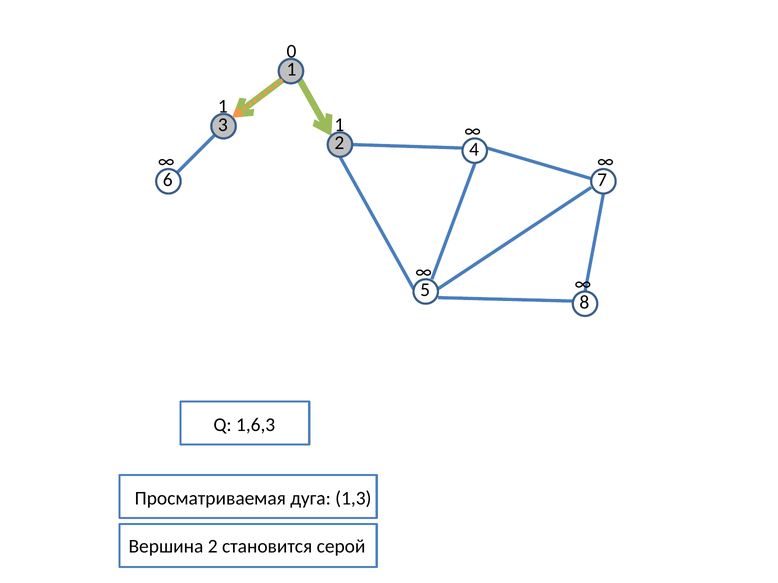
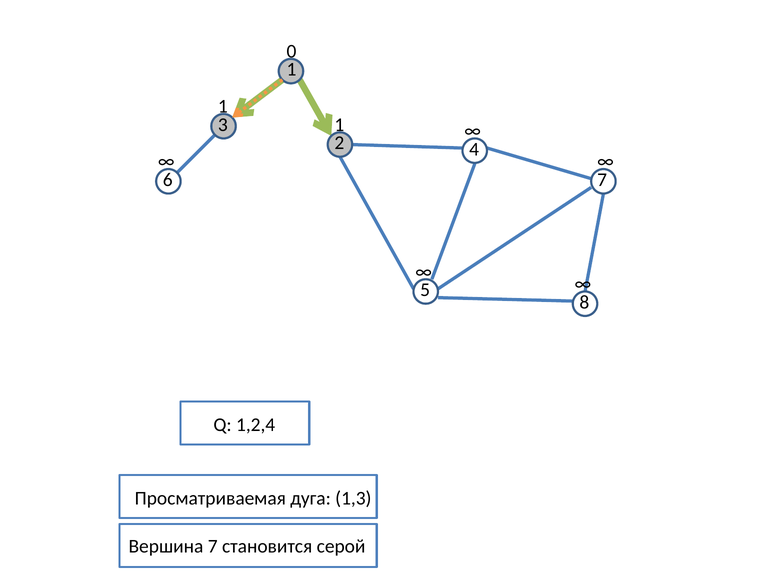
1,6,3: 1,6,3 -> 1,2,4 (256, 425)
Вершина 2: 2 -> 7 (213, 547)
